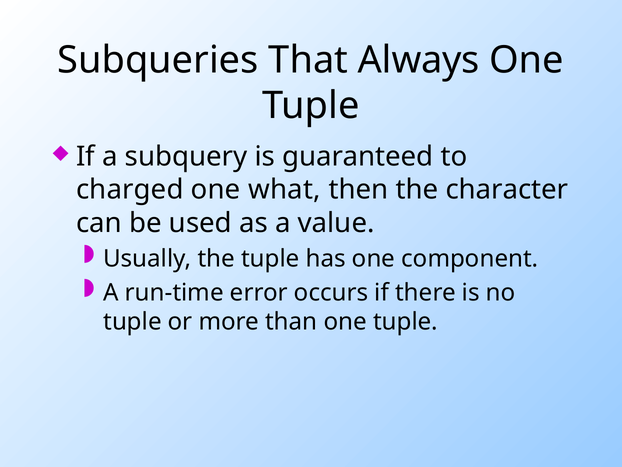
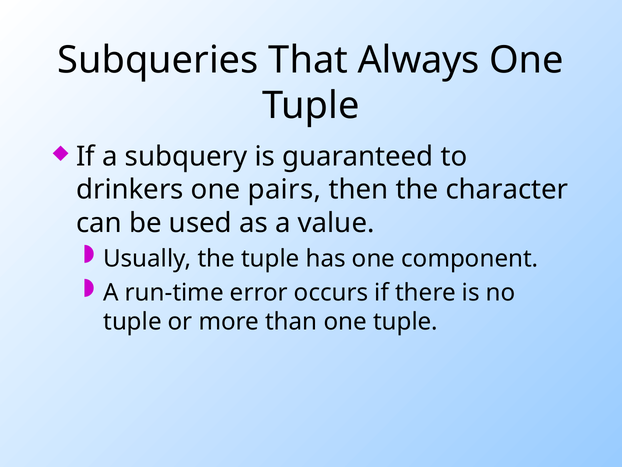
charged: charged -> drinkers (130, 190)
what: what -> pairs (284, 190)
